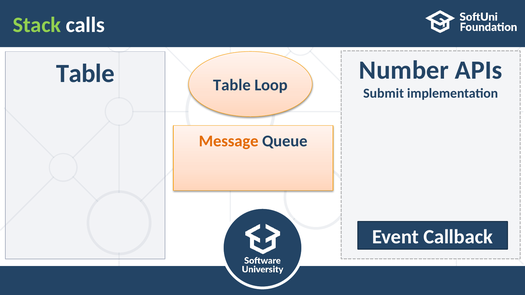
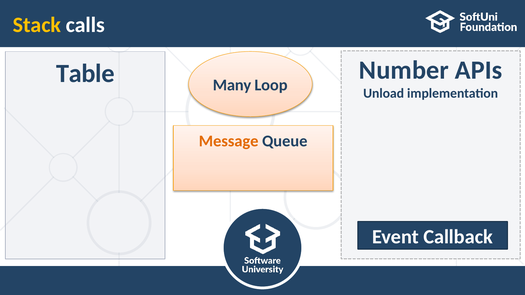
Stack colour: light green -> yellow (37, 25)
Table: Table -> Many (232, 85)
Submit: Submit -> Unload (384, 93)
